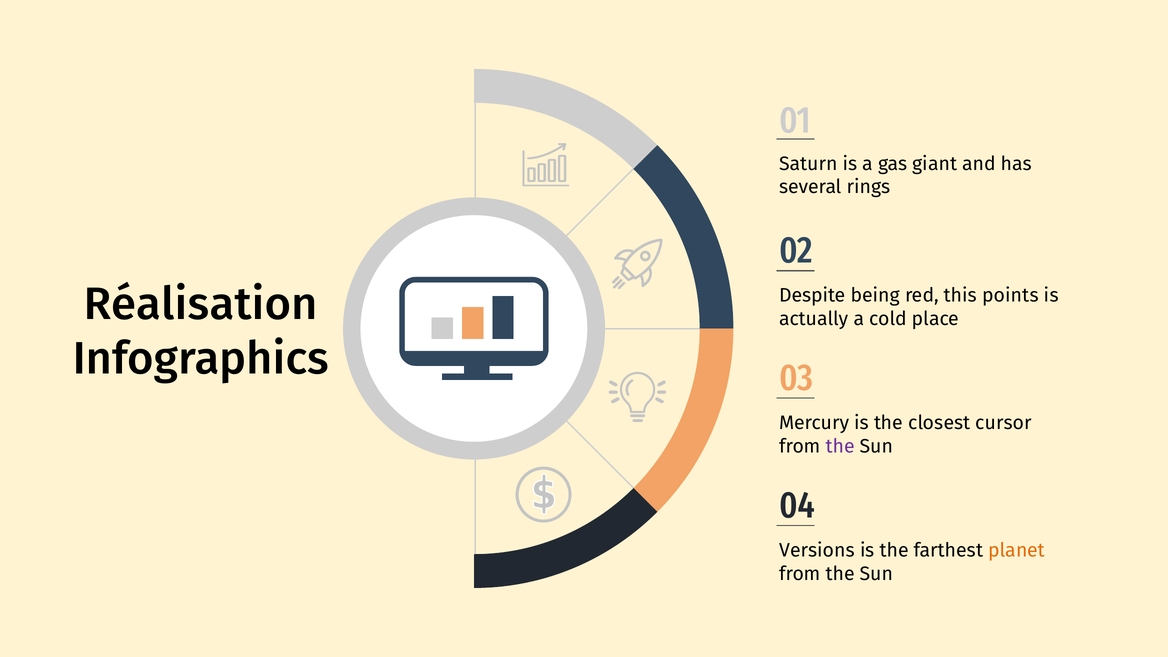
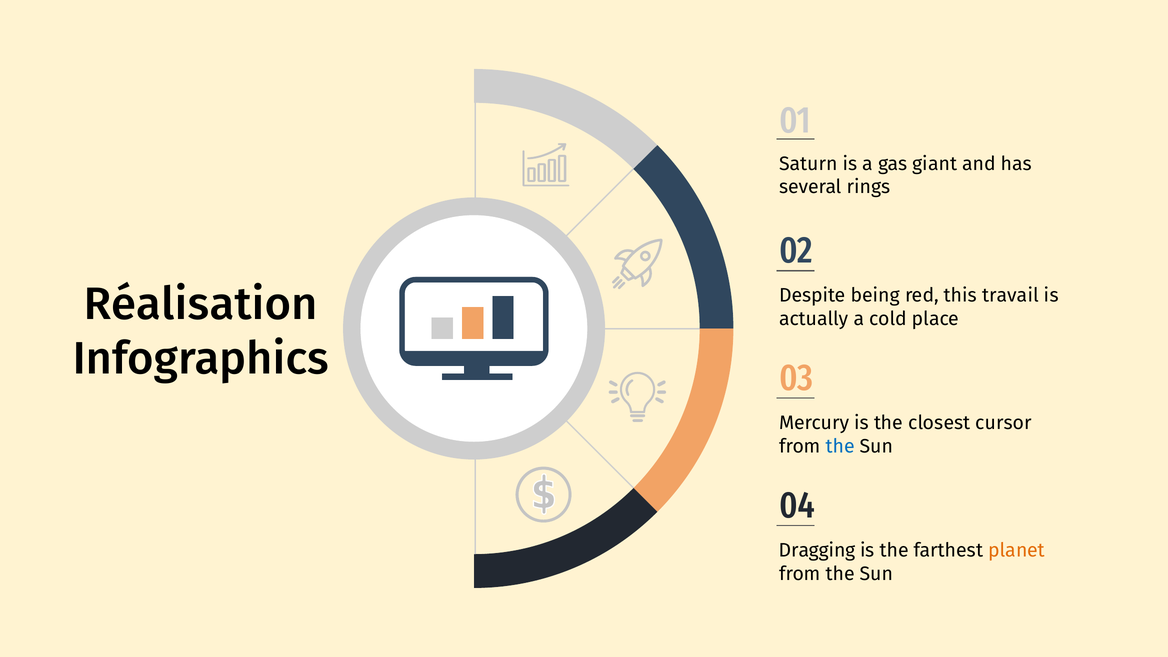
points: points -> travail (1010, 295)
the colour: purple -> blue (840, 446)
Versions: Versions -> Dragging (817, 550)
